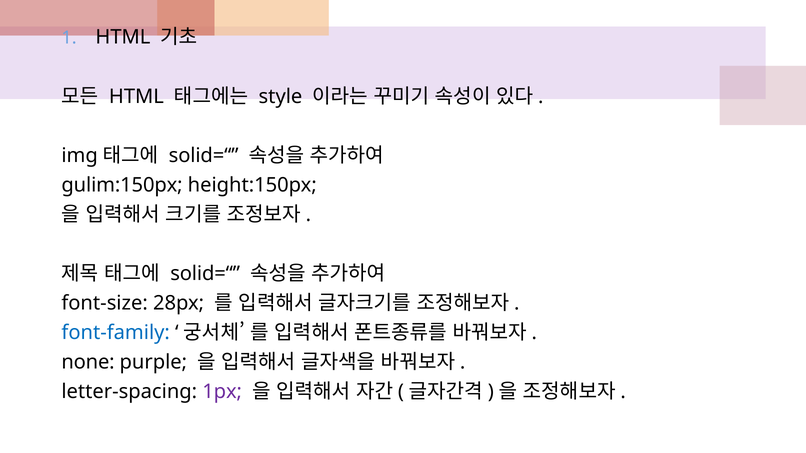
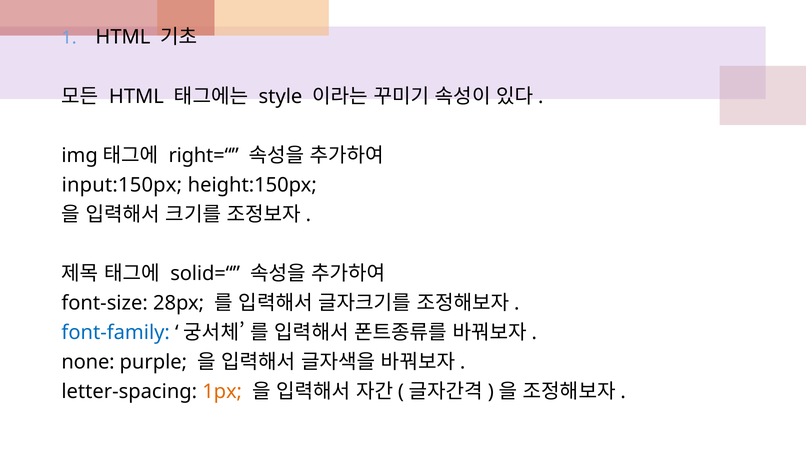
solid=“: solid=“ -> right=“ (204, 156)
gulim:150px: gulim:150px -> input:150px (122, 185)
1px colour: purple -> orange (222, 392)
